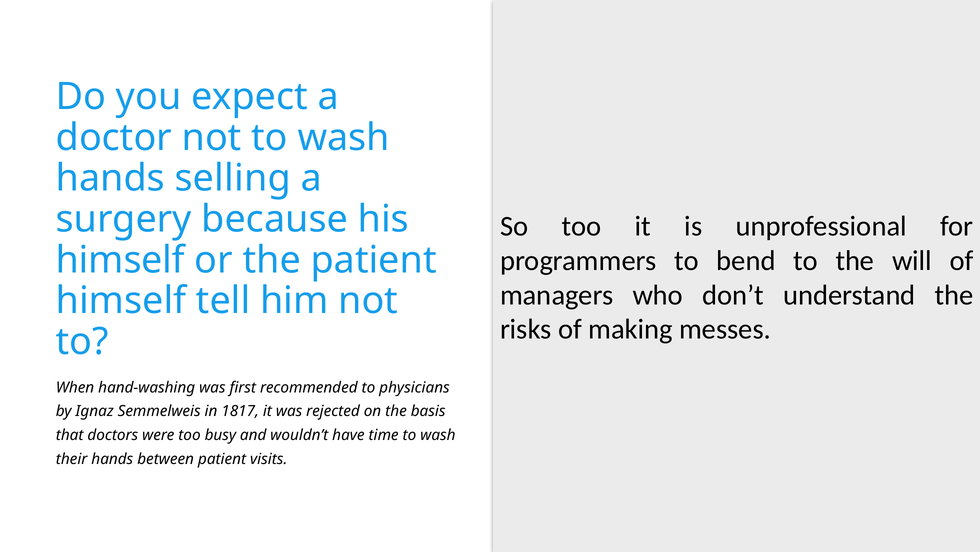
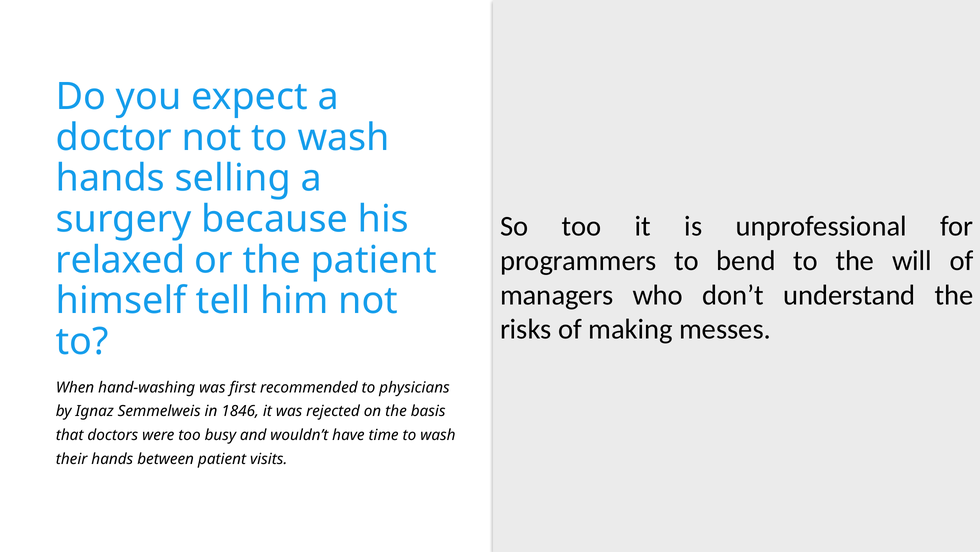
himself: himself -> relaxed (120, 260)
1817: 1817 -> 1846 (240, 411)
